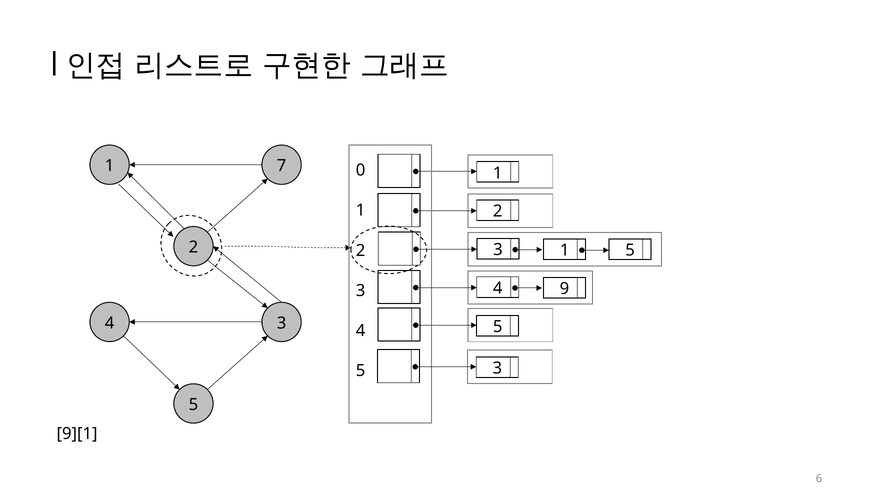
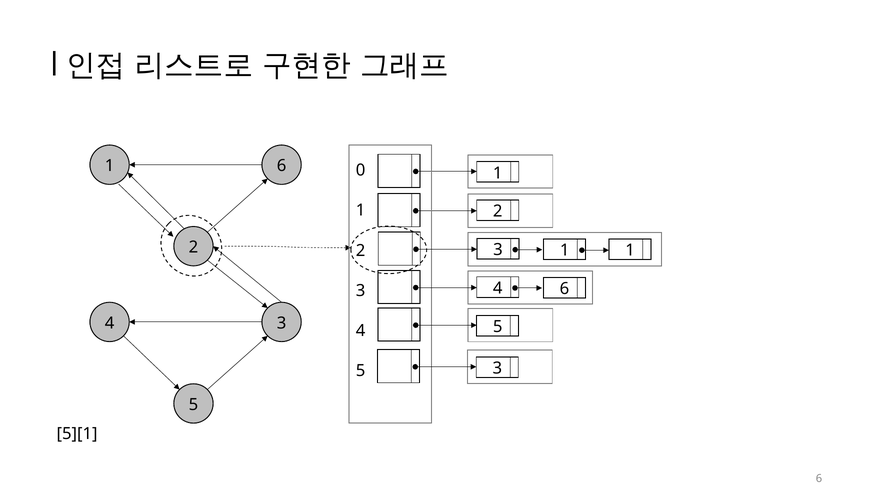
1 7: 7 -> 6 (282, 166)
1 5: 5 -> 1 (630, 250)
4 9: 9 -> 6 (564, 289)
9][1: 9][1 -> 5][1 (77, 433)
